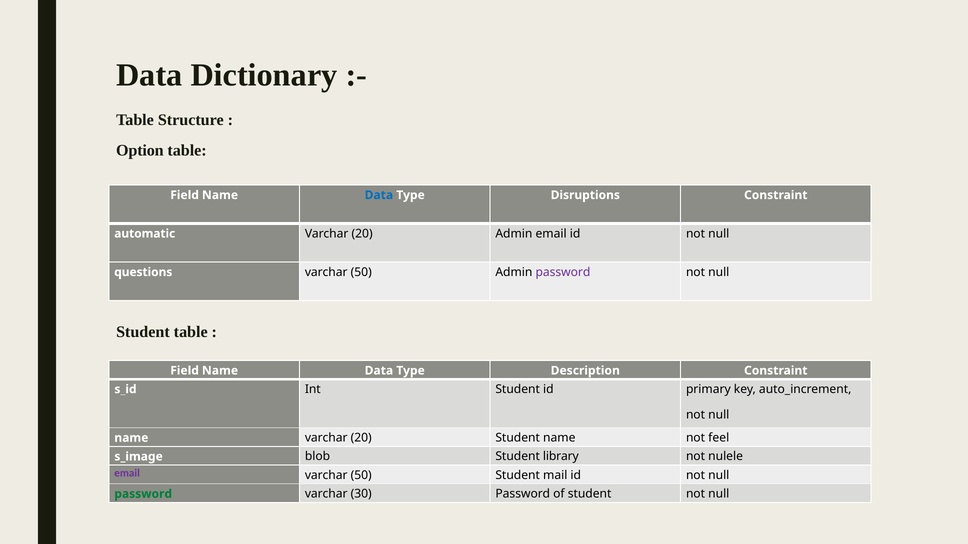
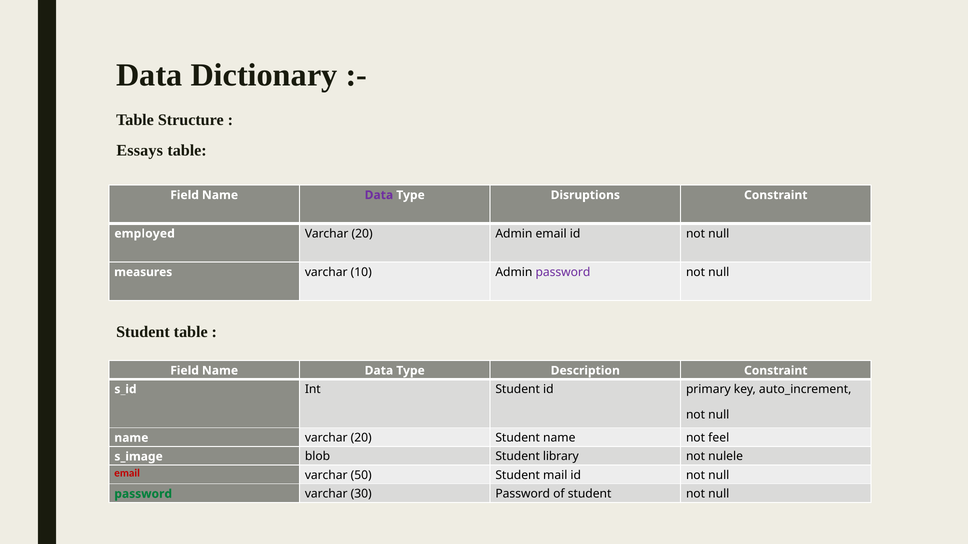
Option: Option -> Essays (140, 151)
Data colour: blue -> purple (379, 195)
automatic: automatic -> employed (145, 234)
questions: questions -> measures (143, 272)
50: 50 -> 10 (361, 272)
email colour: purple -> red (127, 473)
